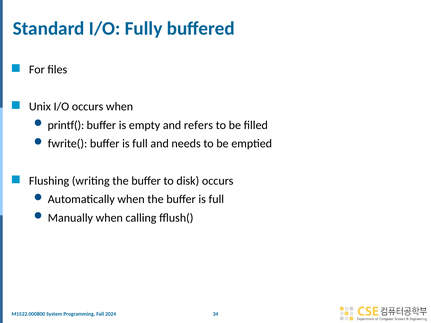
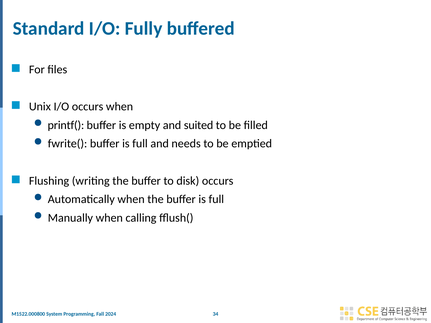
refers: refers -> suited (199, 125)
